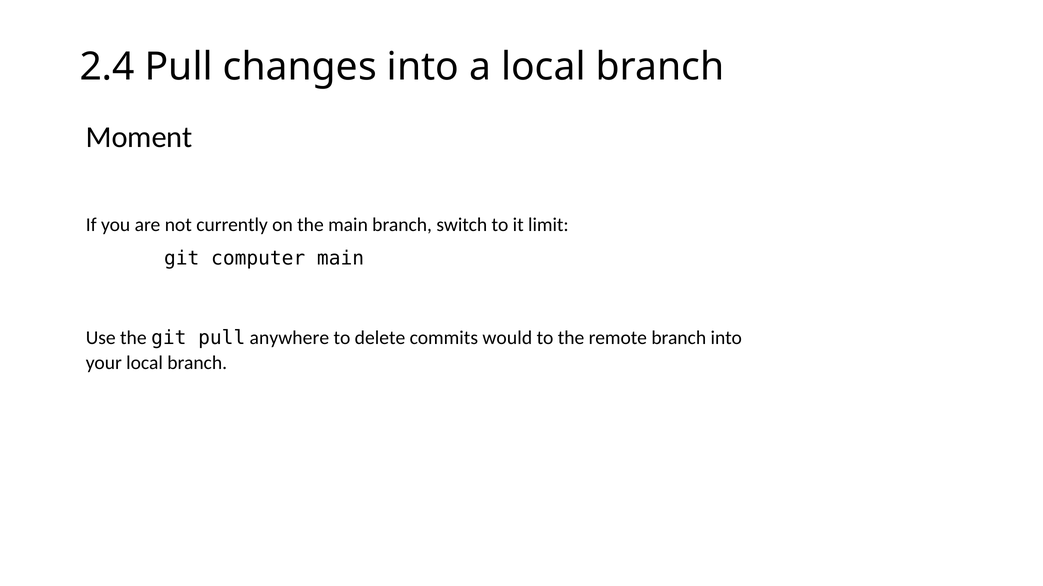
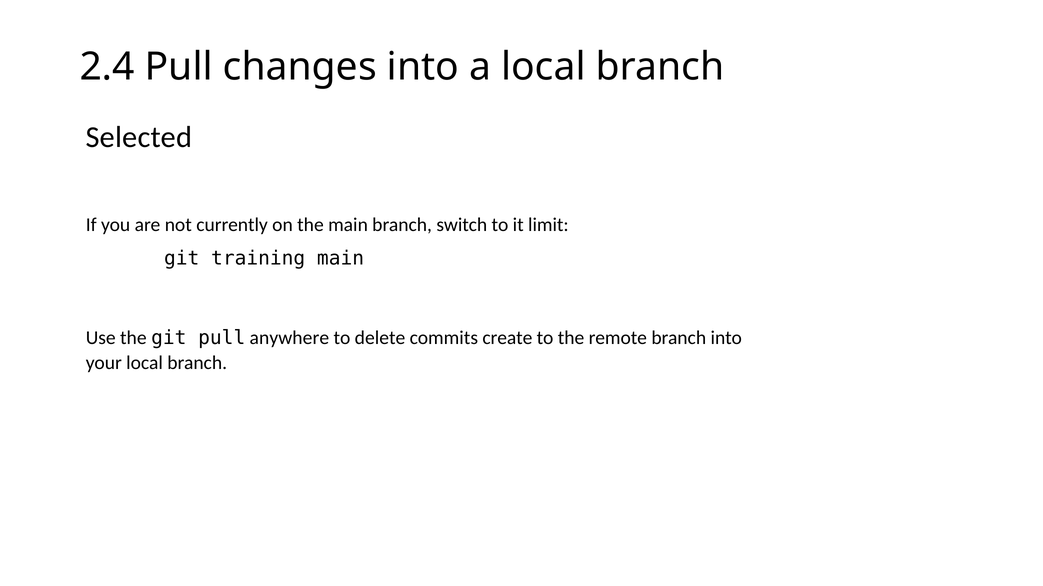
Moment: Moment -> Selected (139, 138)
computer: computer -> training (258, 259)
would: would -> create (507, 338)
